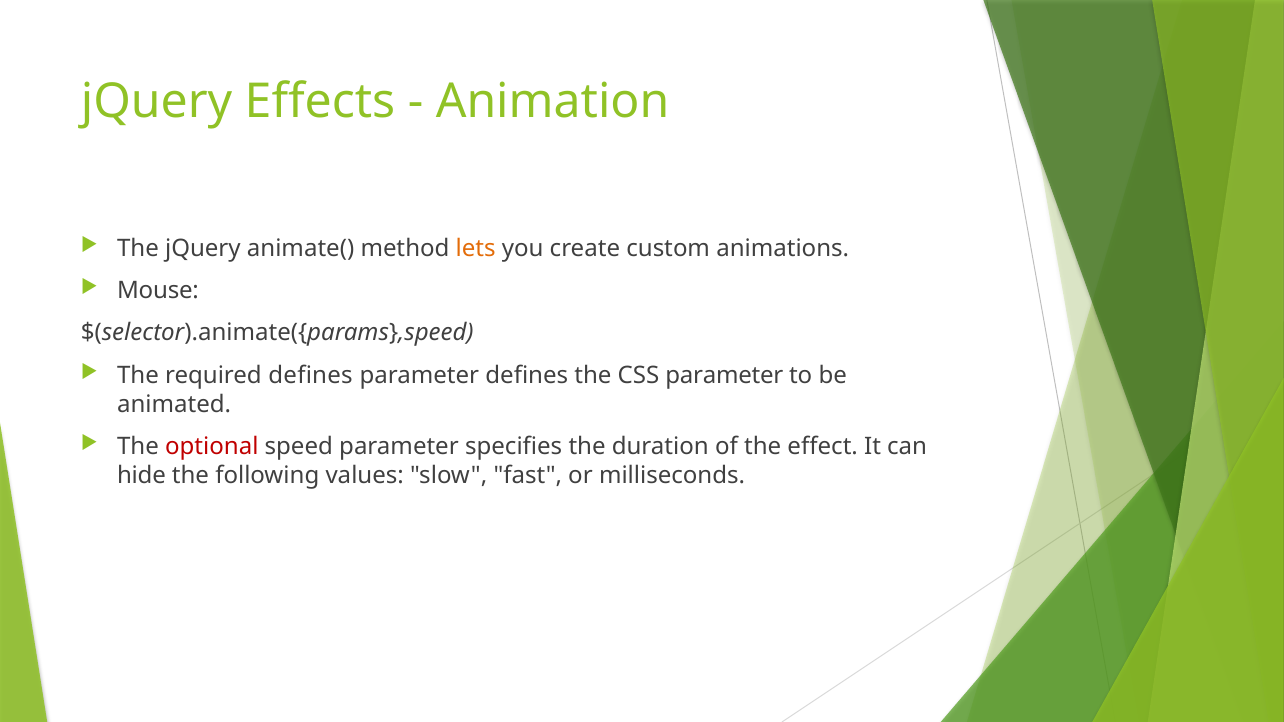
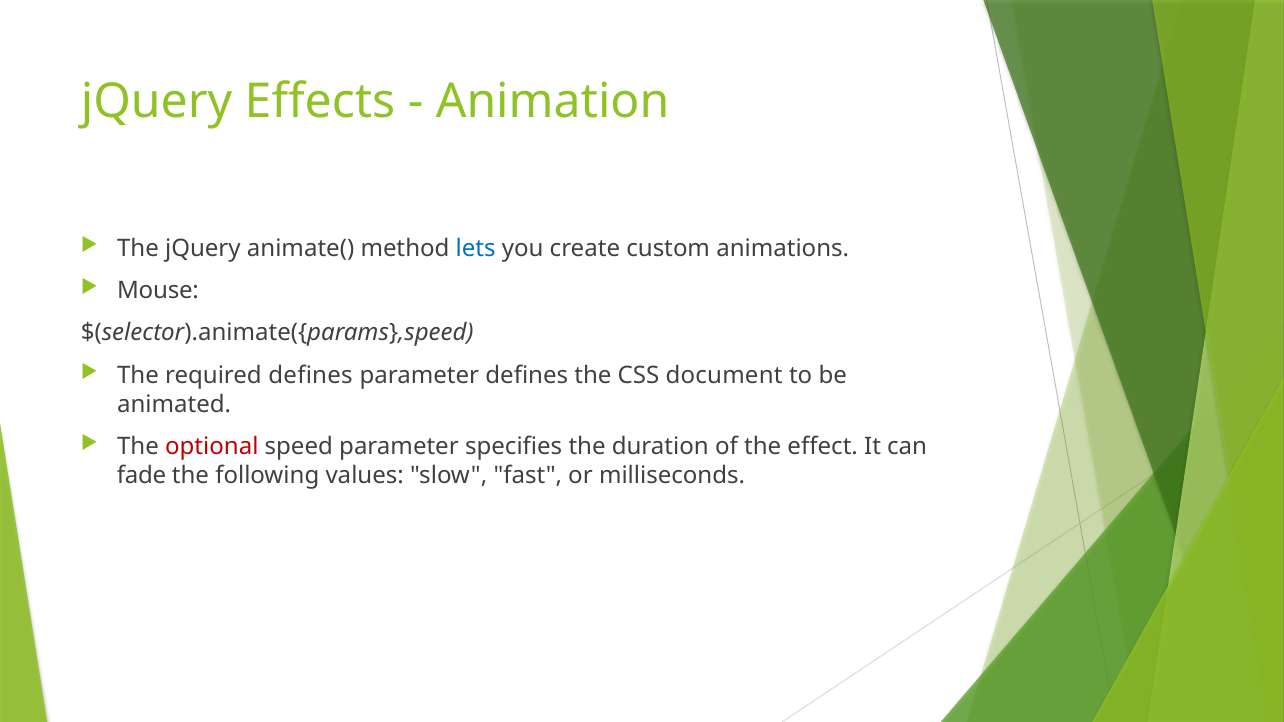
lets colour: orange -> blue (476, 248)
CSS parameter: parameter -> document (724, 375)
hide: hide -> fade (141, 475)
